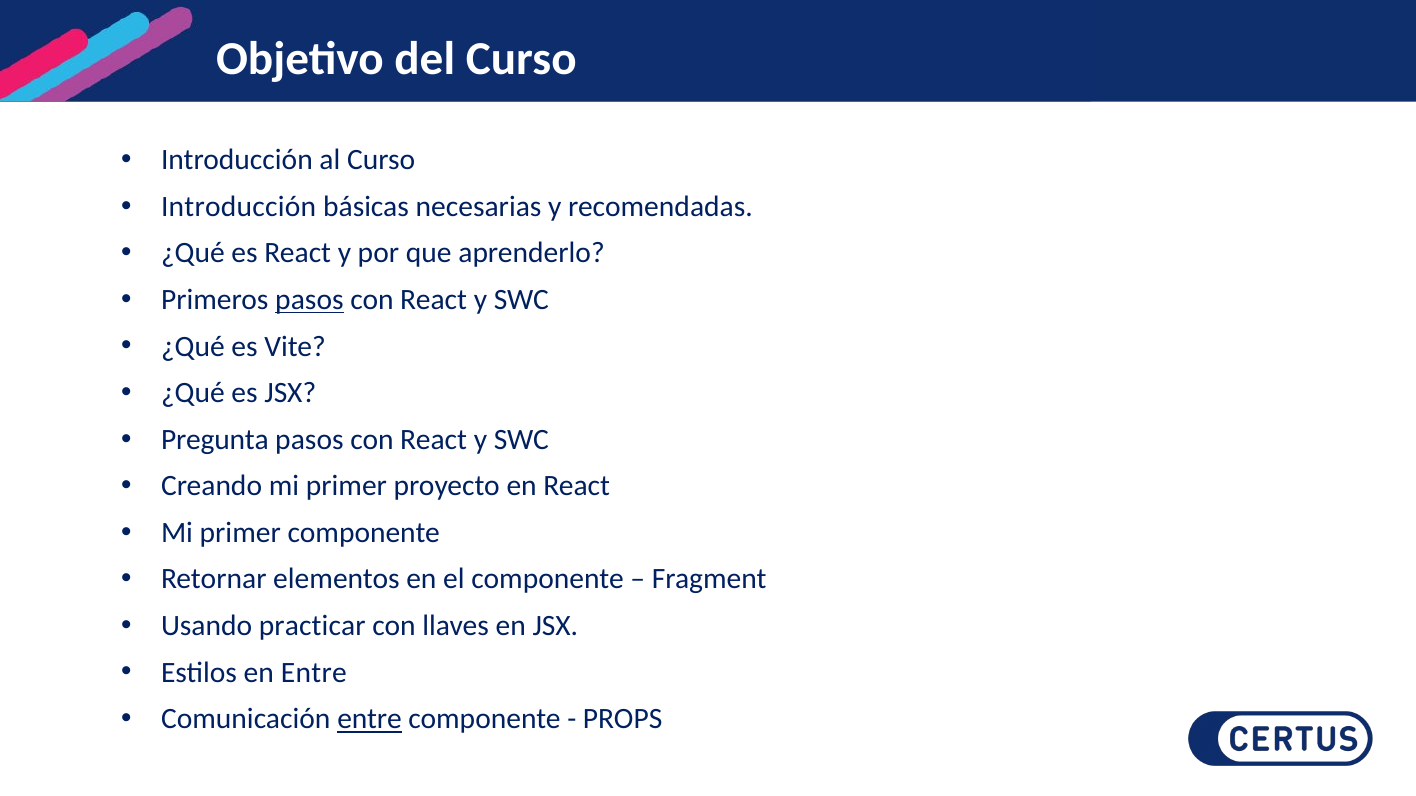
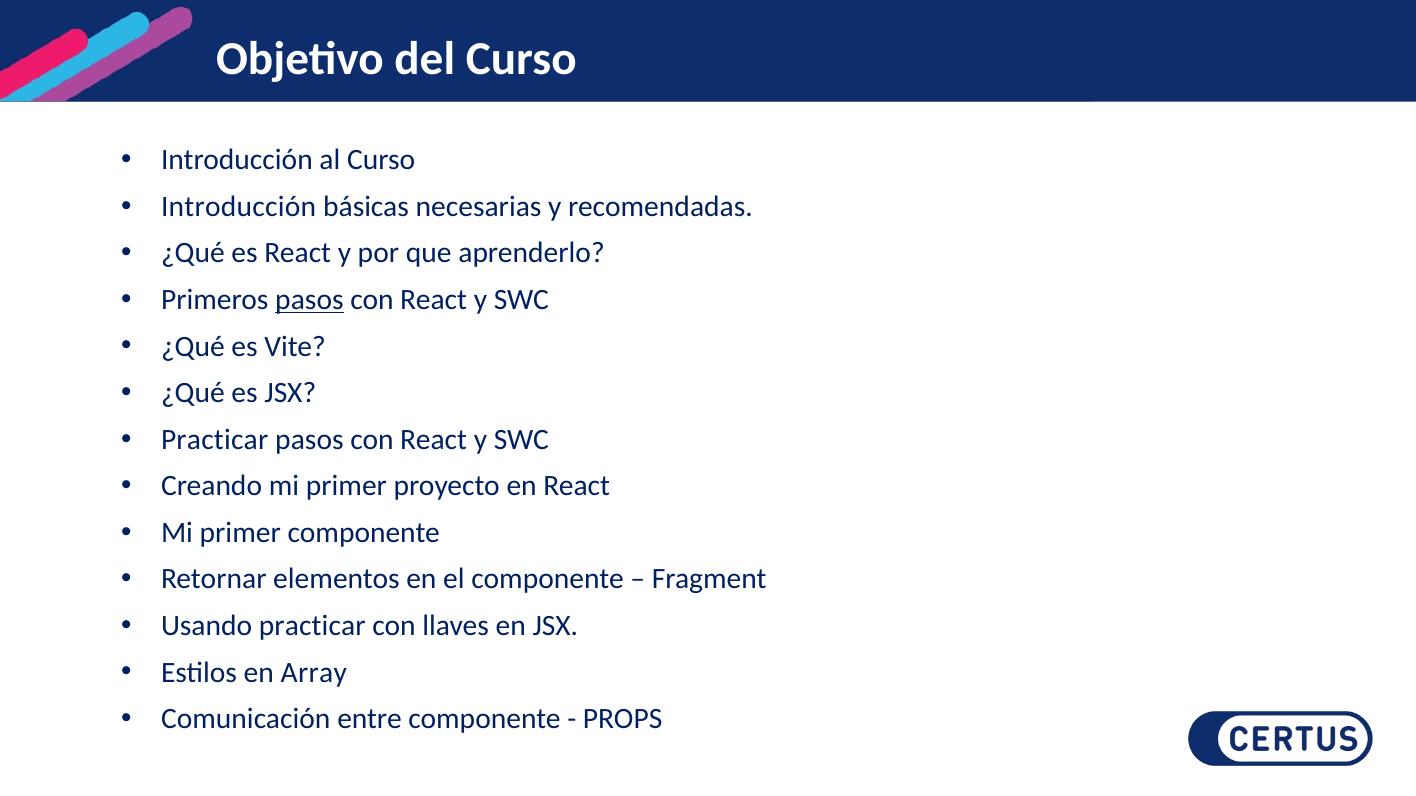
Pregunta: Pregunta -> Practicar (215, 440)
en Entre: Entre -> Array (314, 673)
entre underline: present -> none (370, 719)
